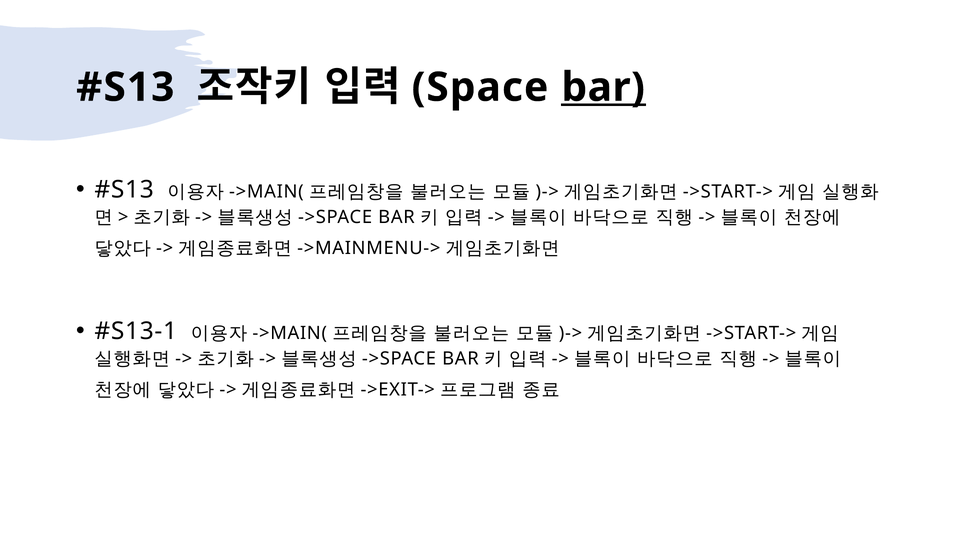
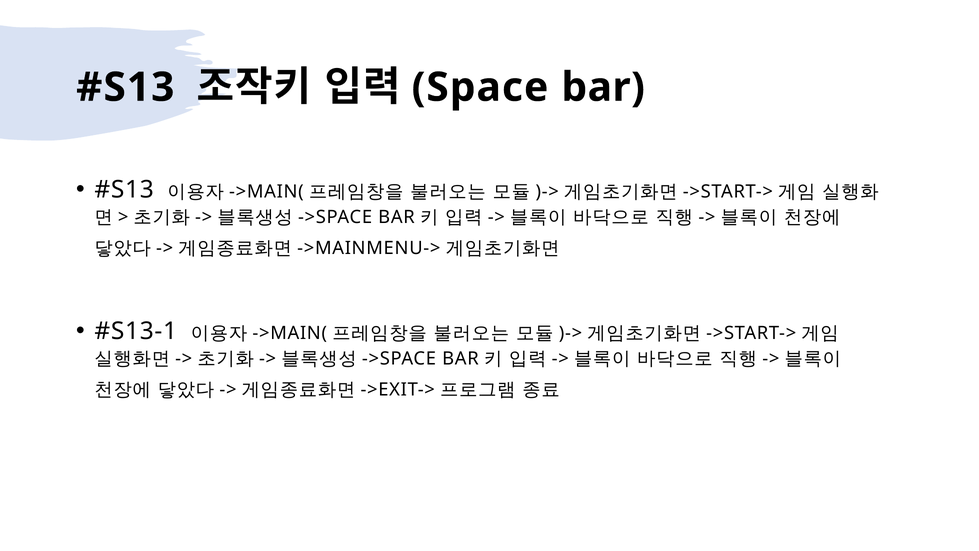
bar underline: present -> none (603, 87)
